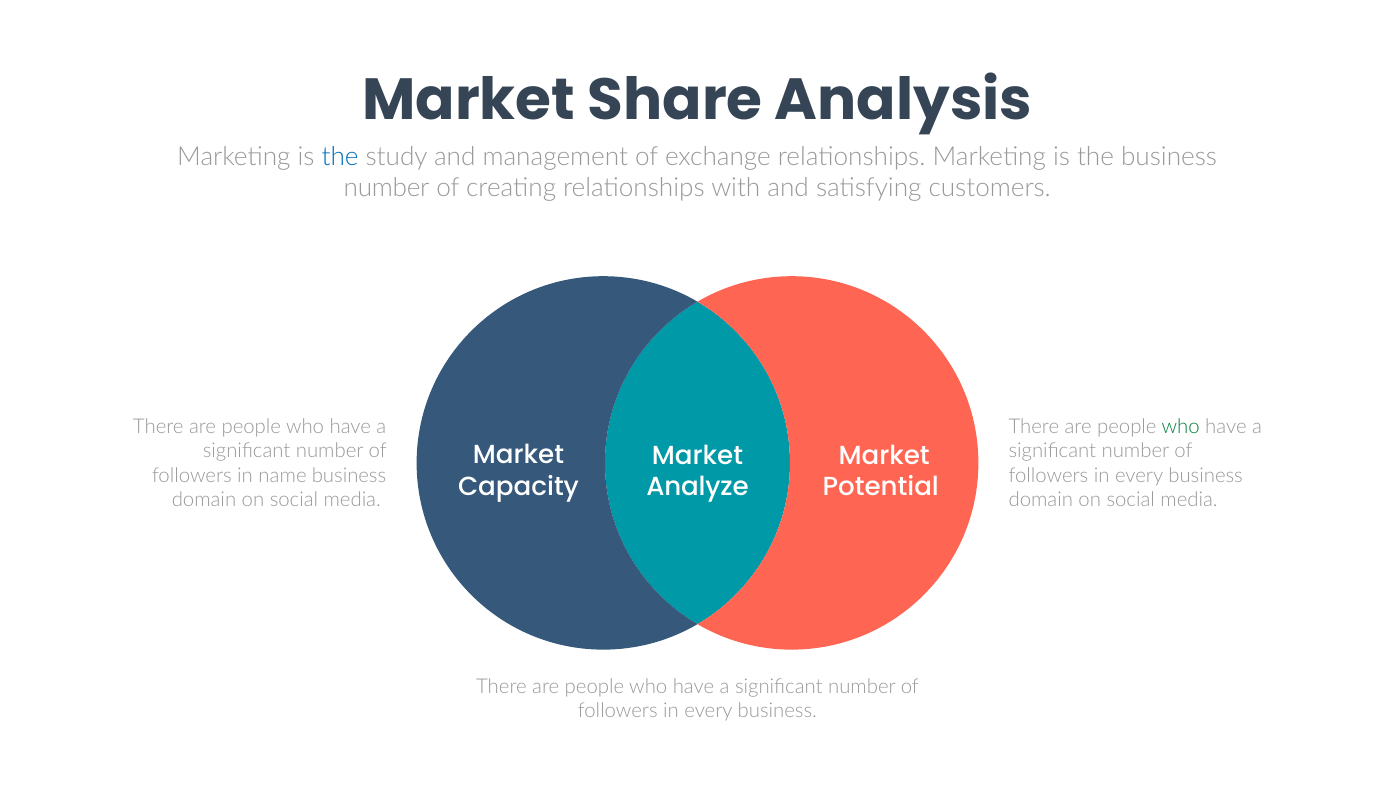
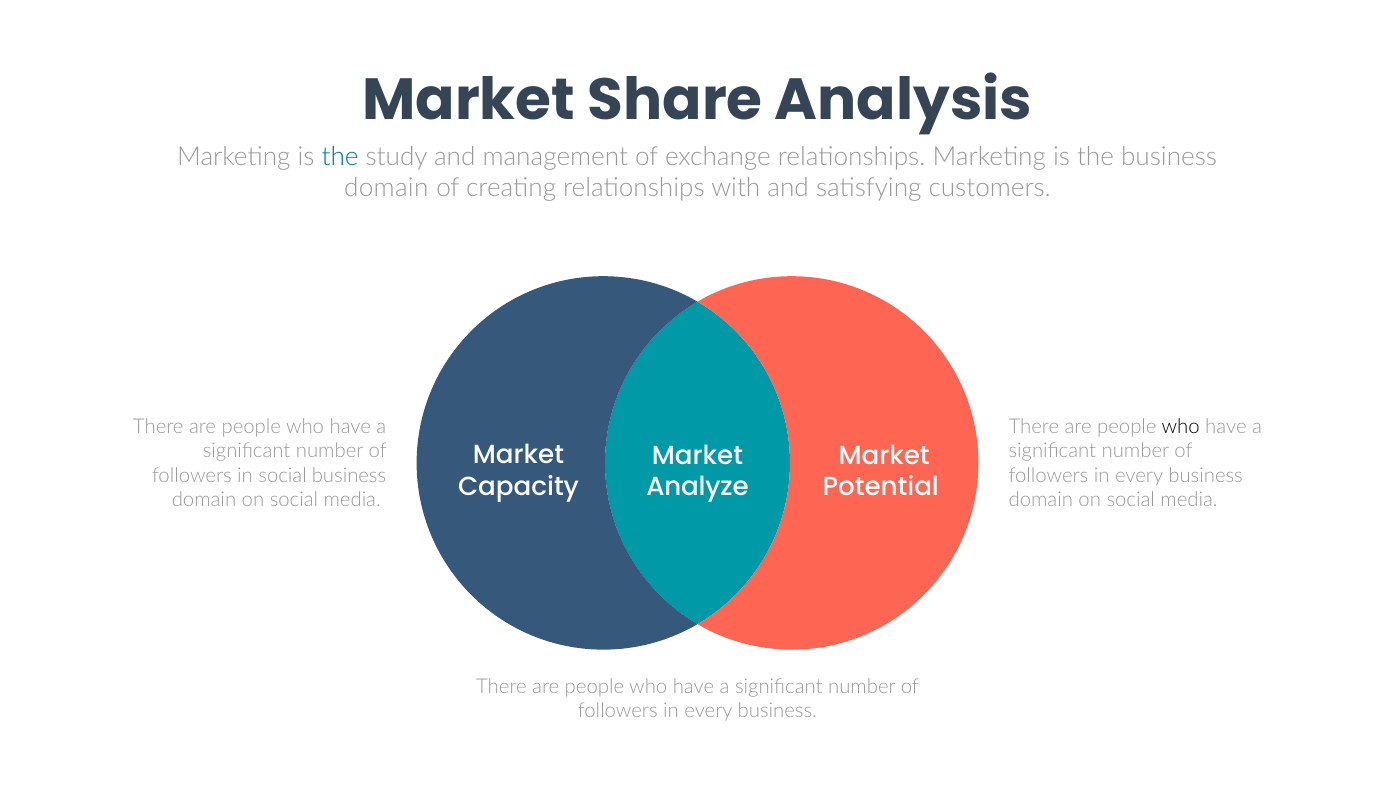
number: number -> domain (386, 188)
who colour: green -> black (1181, 426)
in name: name -> social (283, 475)
